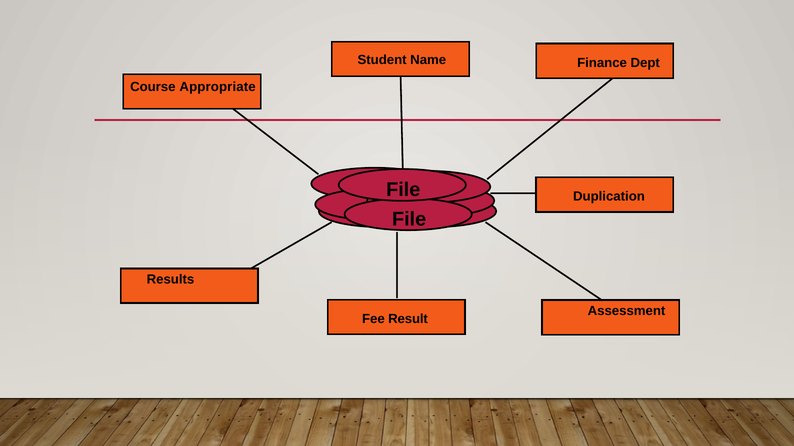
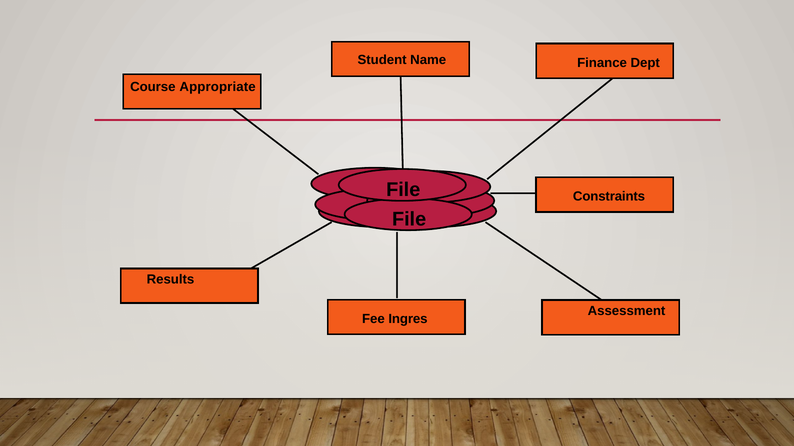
Duplication: Duplication -> Constraints (609, 197)
Result: Result -> Ingres (408, 320)
